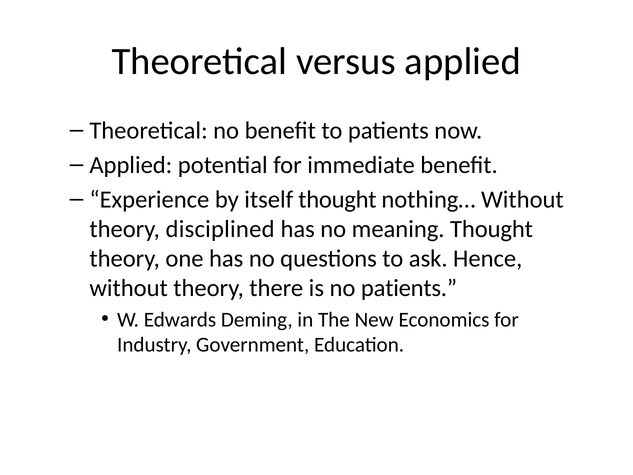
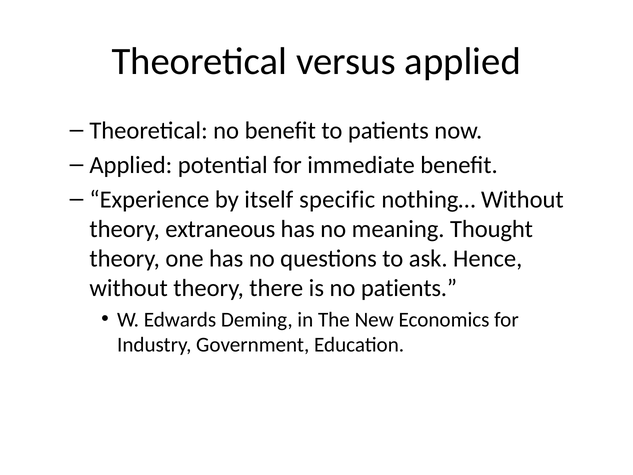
itself thought: thought -> specific (337, 199)
disciplined: disciplined -> extraneous (220, 229)
